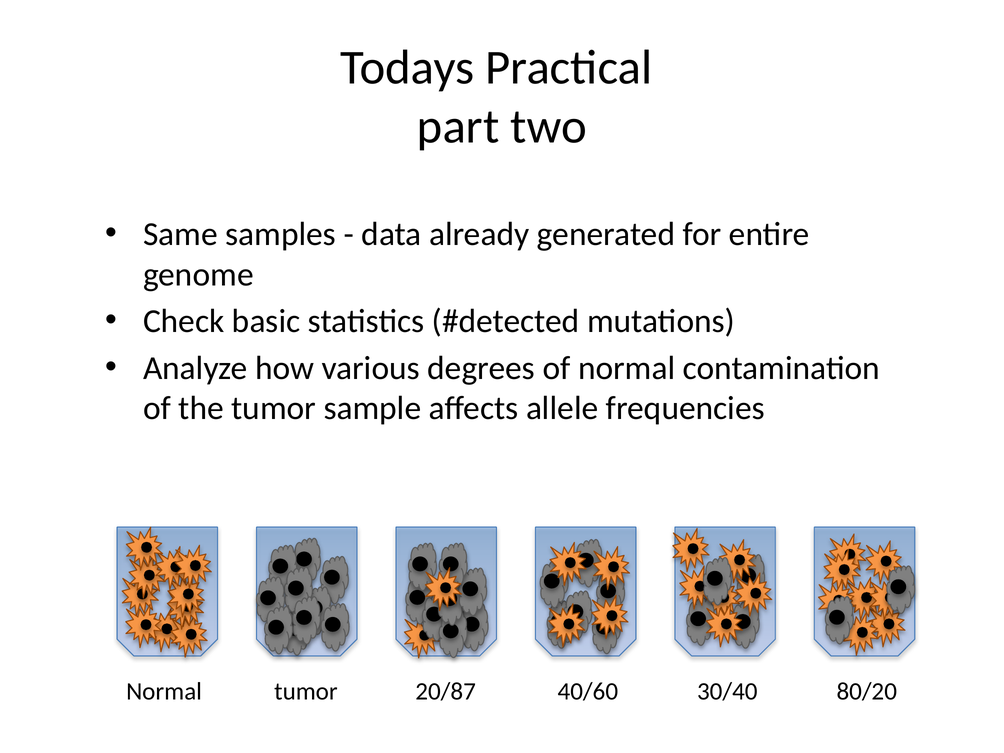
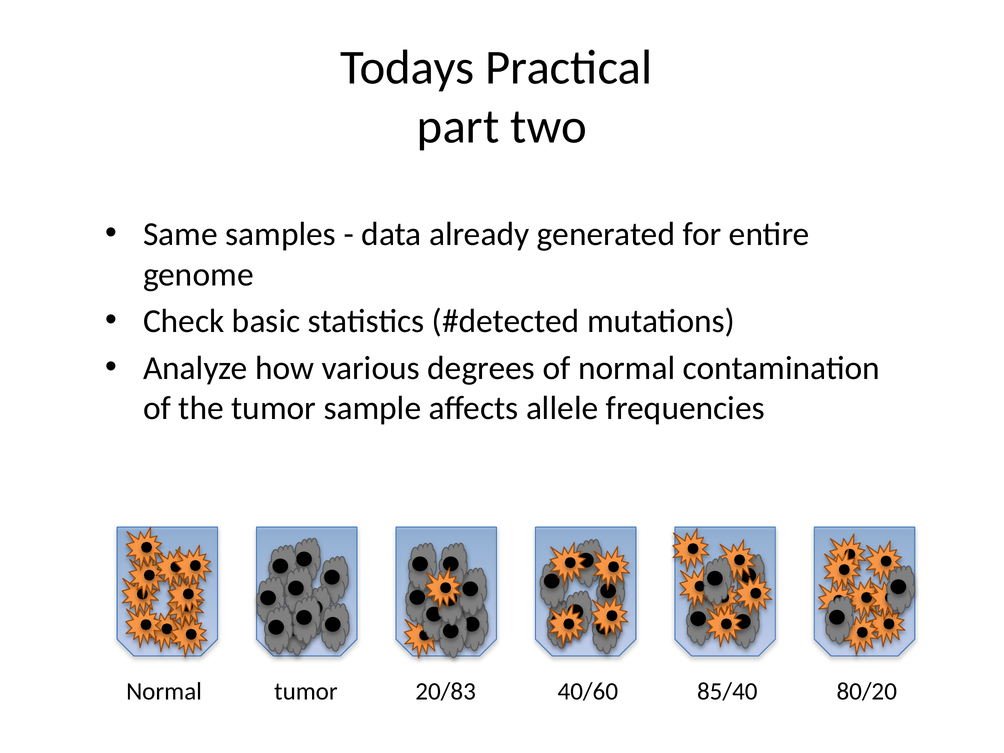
20/87: 20/87 -> 20/83 (446, 692)
30/40: 30/40 -> 85/40 (727, 692)
